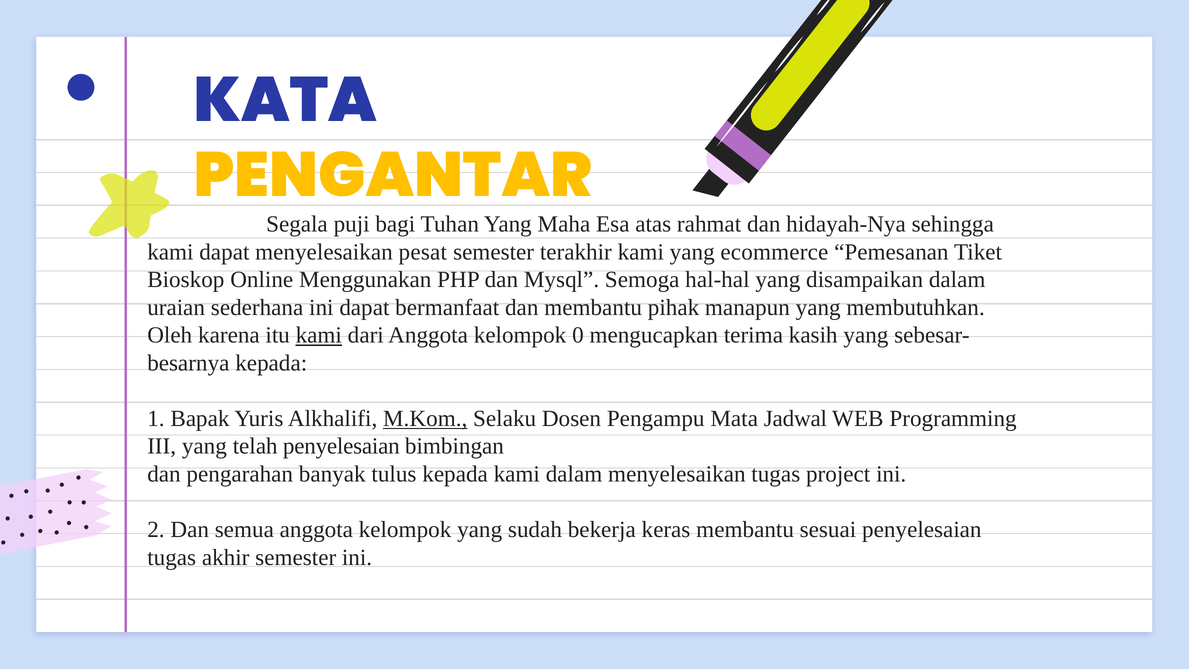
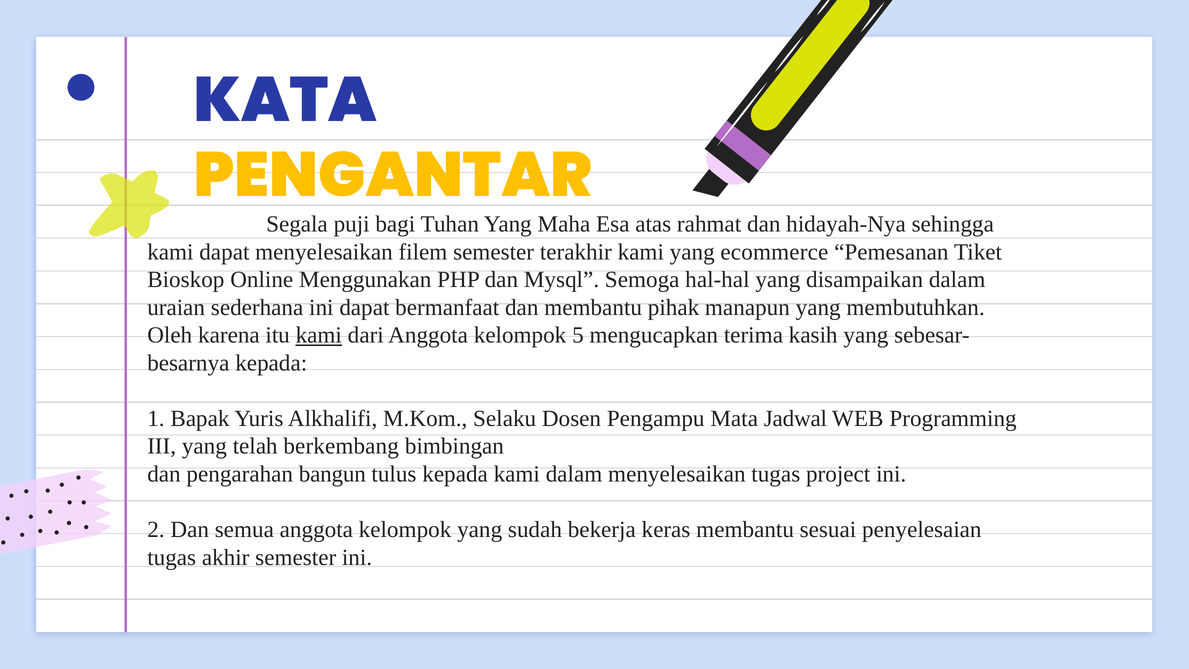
pesat: pesat -> filem (423, 252)
0: 0 -> 5 (578, 335)
M.Kom underline: present -> none (425, 418)
telah penyelesaian: penyelesaian -> berkembang (341, 446)
banyak: banyak -> bangun (332, 474)
